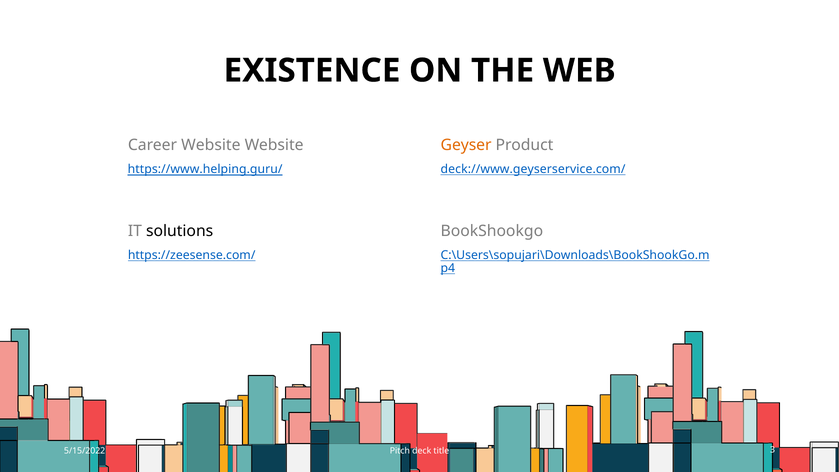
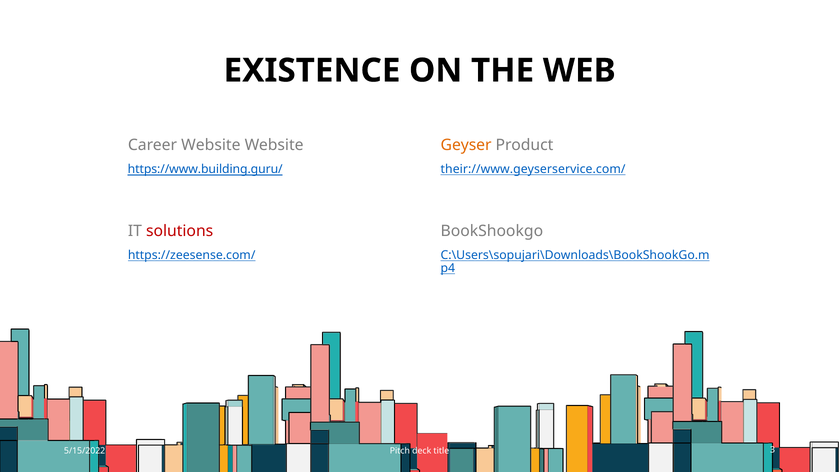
deck://www.geyserservice.com/: deck://www.geyserservice.com/ -> their://www.geyserservice.com/ (533, 169)
https://www.helping.guru/: https://www.helping.guru/ -> https://www.building.guru/ (205, 169)
solutions colour: black -> red (180, 231)
